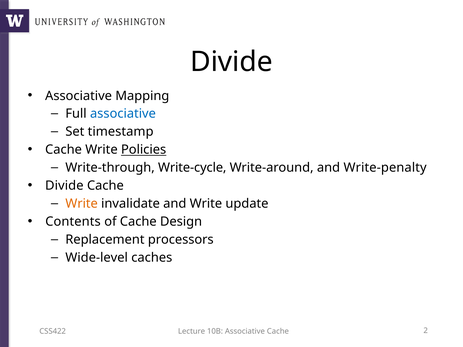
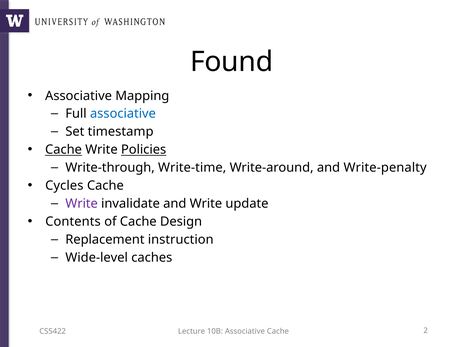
Divide: Divide -> Found (232, 62)
Cache underline: none -> present (64, 150)
Write-cycle: Write-cycle -> Write-time (192, 168)
Divide: Divide -> Cycles (64, 186)
Write colour: orange -> purple (82, 204)
processors: processors -> instruction (181, 240)
